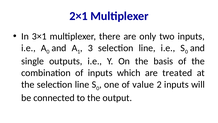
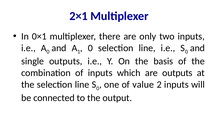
3×1: 3×1 -> 0×1 (39, 36)
3: 3 -> 0 (90, 48)
are treated: treated -> outputs (177, 73)
